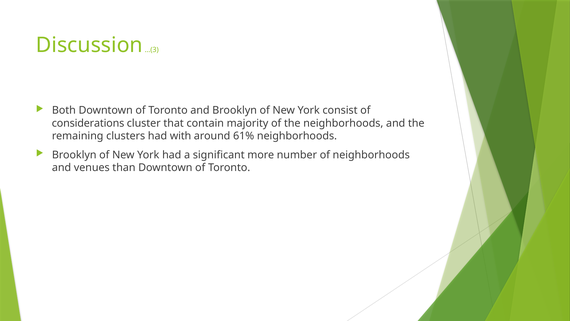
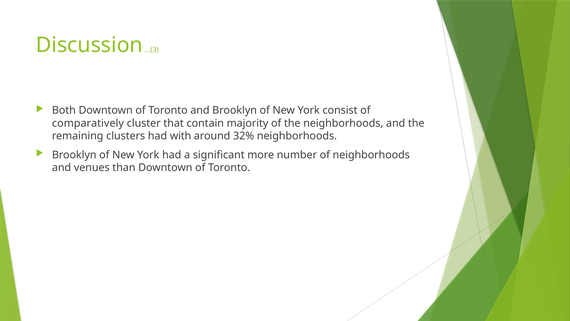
considerations: considerations -> comparatively (88, 123)
61%: 61% -> 32% (244, 136)
